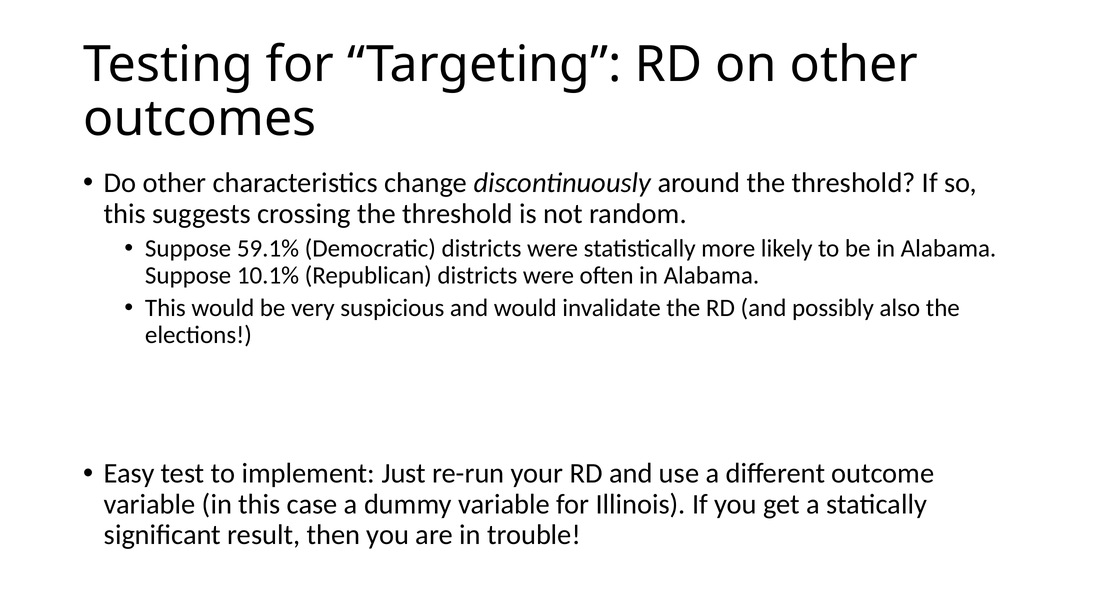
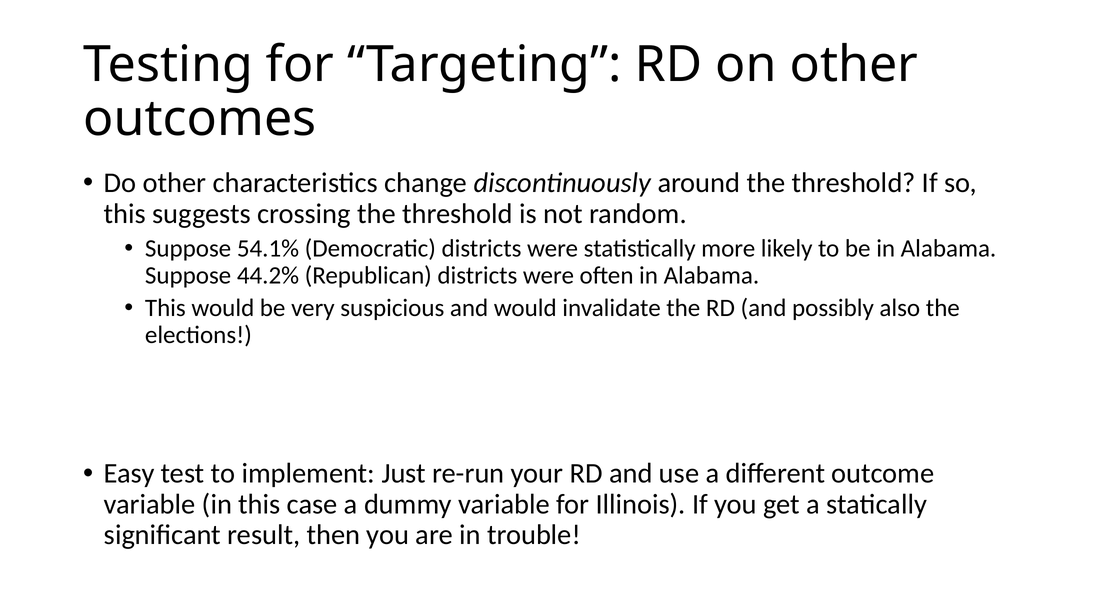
59.1%: 59.1% -> 54.1% (268, 248)
10.1%: 10.1% -> 44.2% (268, 276)
